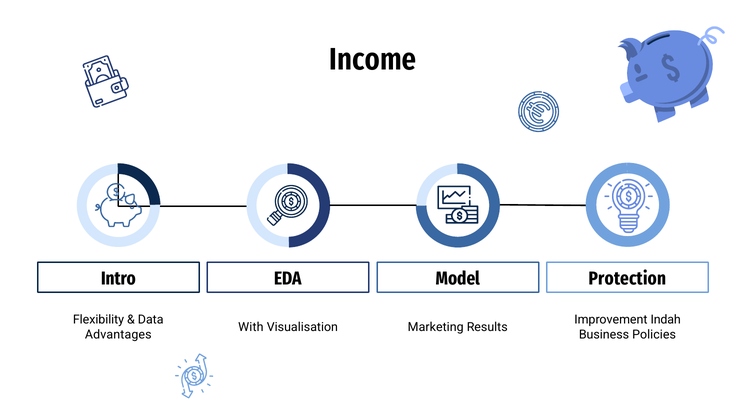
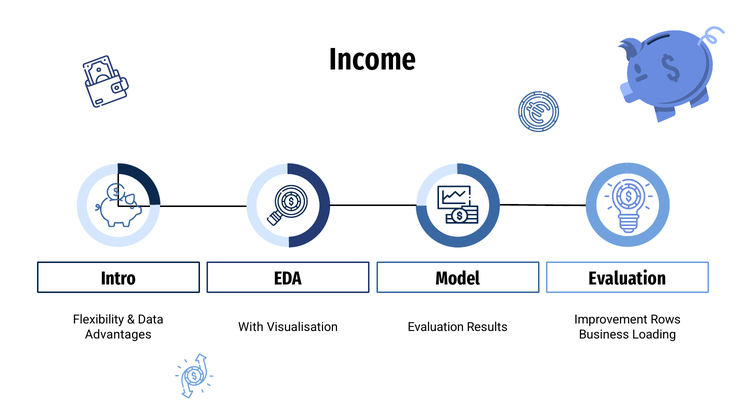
Protection: Protection -> Evaluation (627, 278)
Indah: Indah -> Rows (666, 319)
Marketing: Marketing -> Evaluation (436, 327)
Policies: Policies -> Loading (654, 334)
